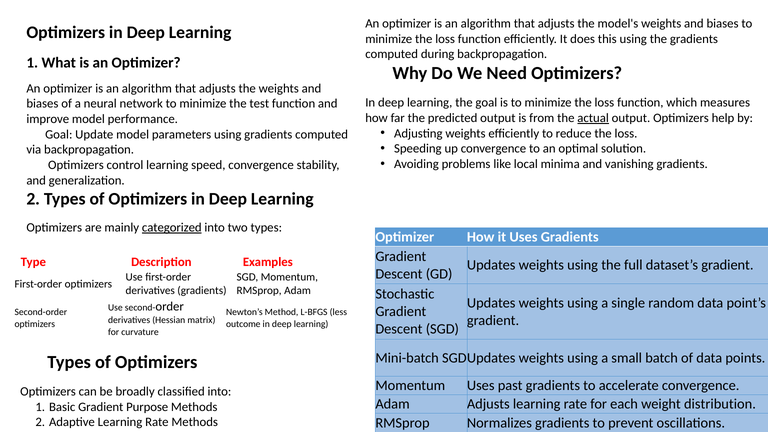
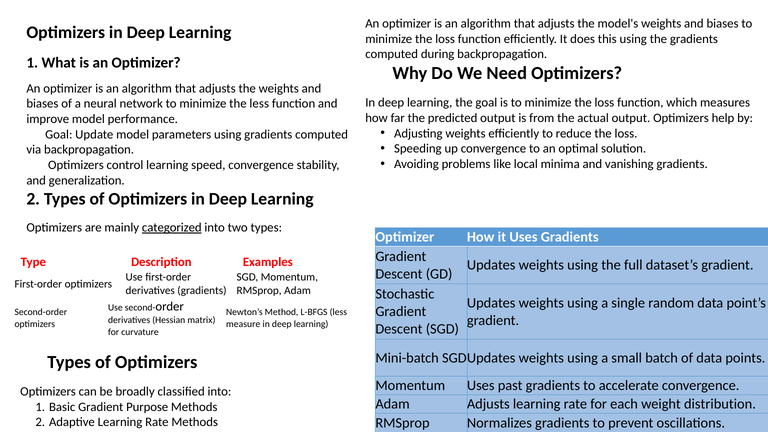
the test: test -> less (259, 104)
actual underline: present -> none (593, 118)
outcome: outcome -> measure (243, 324)
